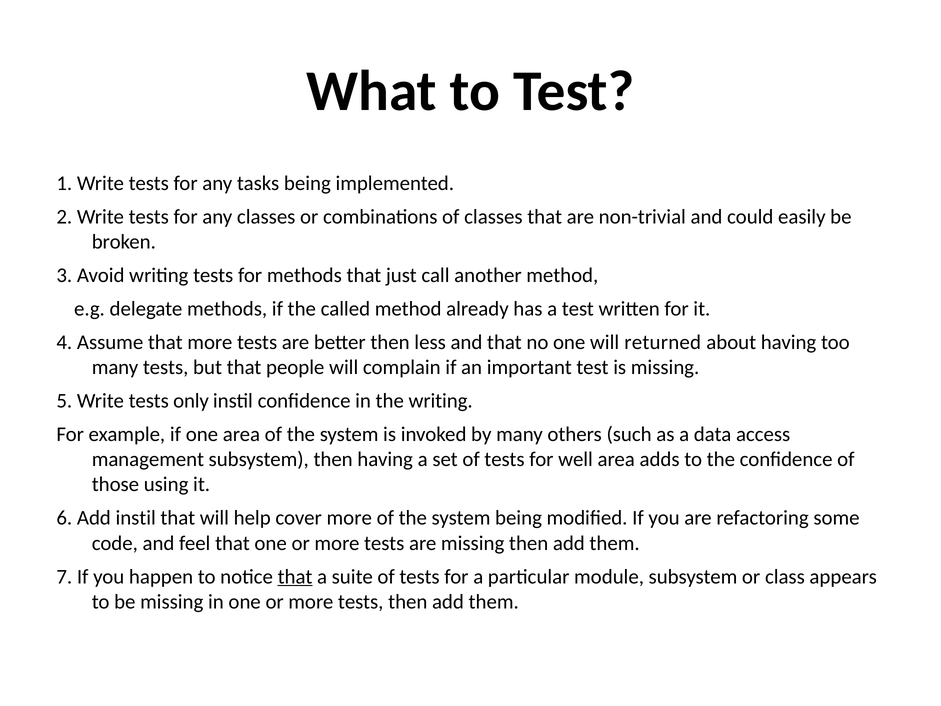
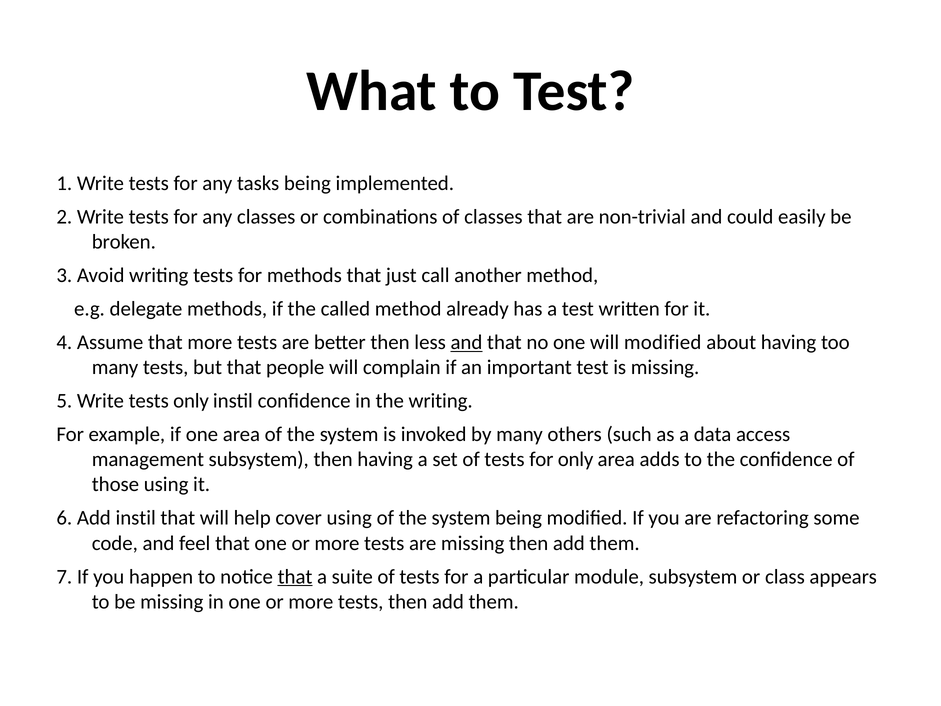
and underline: none -> present (466, 342)
will returned: returned -> modified (663, 342)
for well: well -> only (576, 459)
cover more: more -> using (349, 518)
